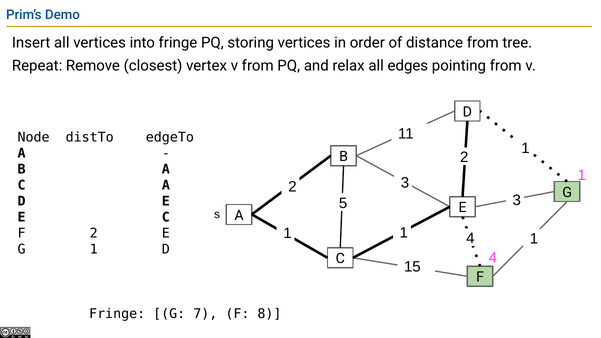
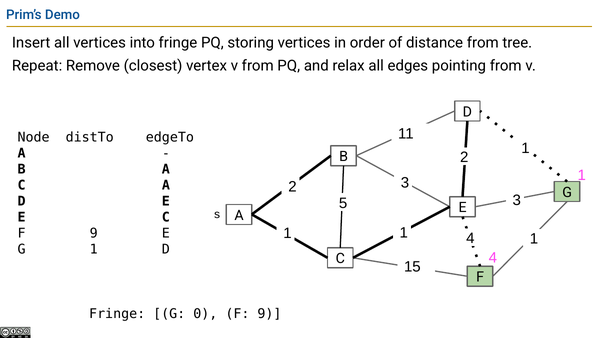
2: 2 -> 9 (94, 234)
7: 7 -> 0 (205, 314)
8: 8 -> 9 (269, 314)
